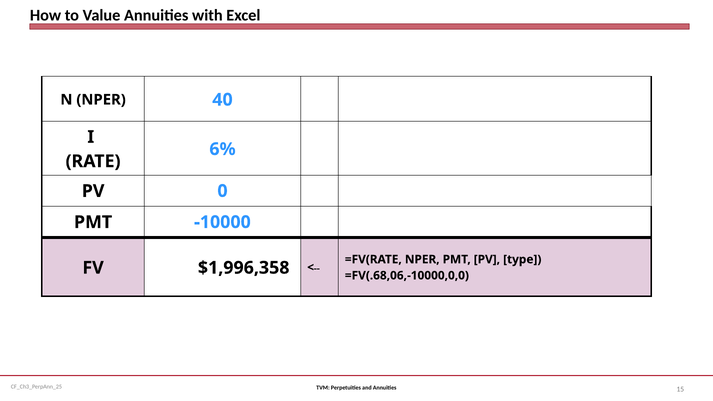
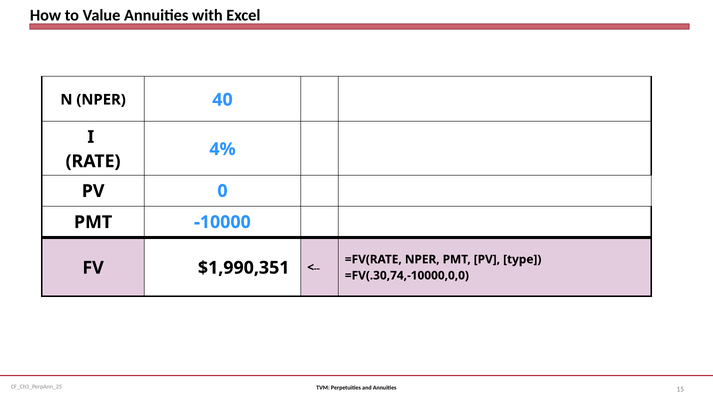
6%: 6% -> 4% (223, 149)
$1,996,358: $1,996,358 -> $1,990,351 (244, 268)
=FV(.68,06,-10000,0,0: =FV(.68,06,-10000,0,0 -> =FV(.30,74,-10000,0,0 (407, 276)
